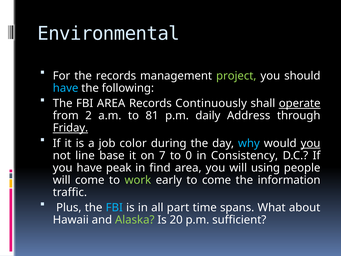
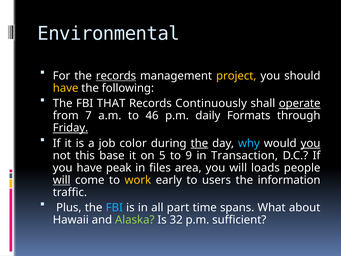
records underline: none -> present (116, 76)
project colour: light green -> yellow (236, 76)
have colour: light blue -> yellow (66, 88)
FBI AREA: AREA -> THAT (111, 103)
2: 2 -> 7 (88, 116)
81: 81 -> 46 (152, 116)
Address: Address -> Formats (249, 116)
the underline: none -> present (199, 143)
line: line -> this (85, 155)
7: 7 -> 5 (162, 155)
0: 0 -> 9 (189, 155)
Consistency: Consistency -> Transaction (244, 155)
find: find -> files (160, 168)
using: using -> loads (265, 168)
will underline: none -> present (62, 180)
work colour: light green -> yellow (138, 180)
to come: come -> users (217, 180)
20: 20 -> 32 (176, 220)
